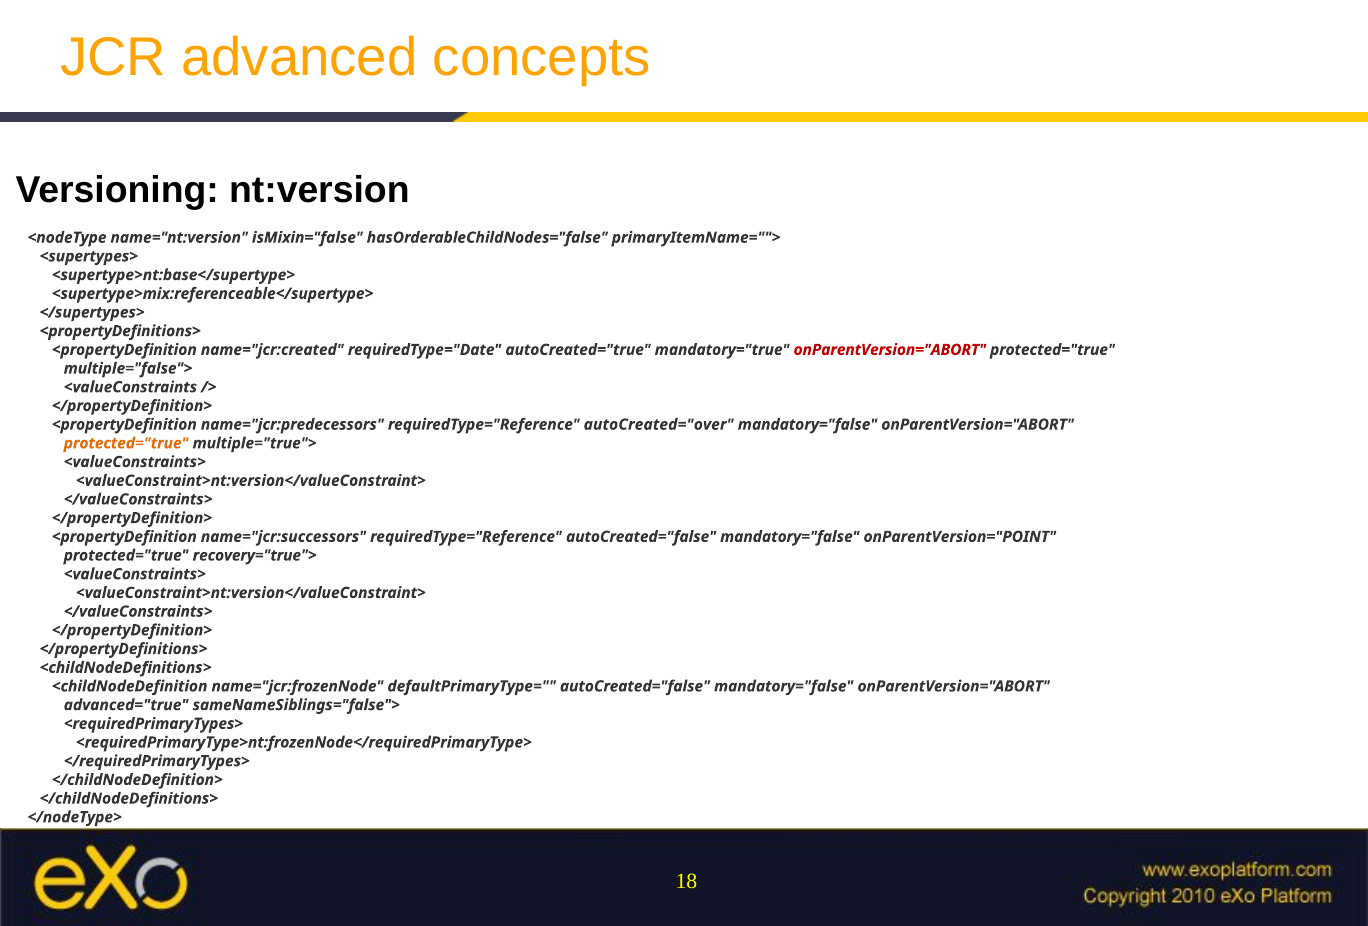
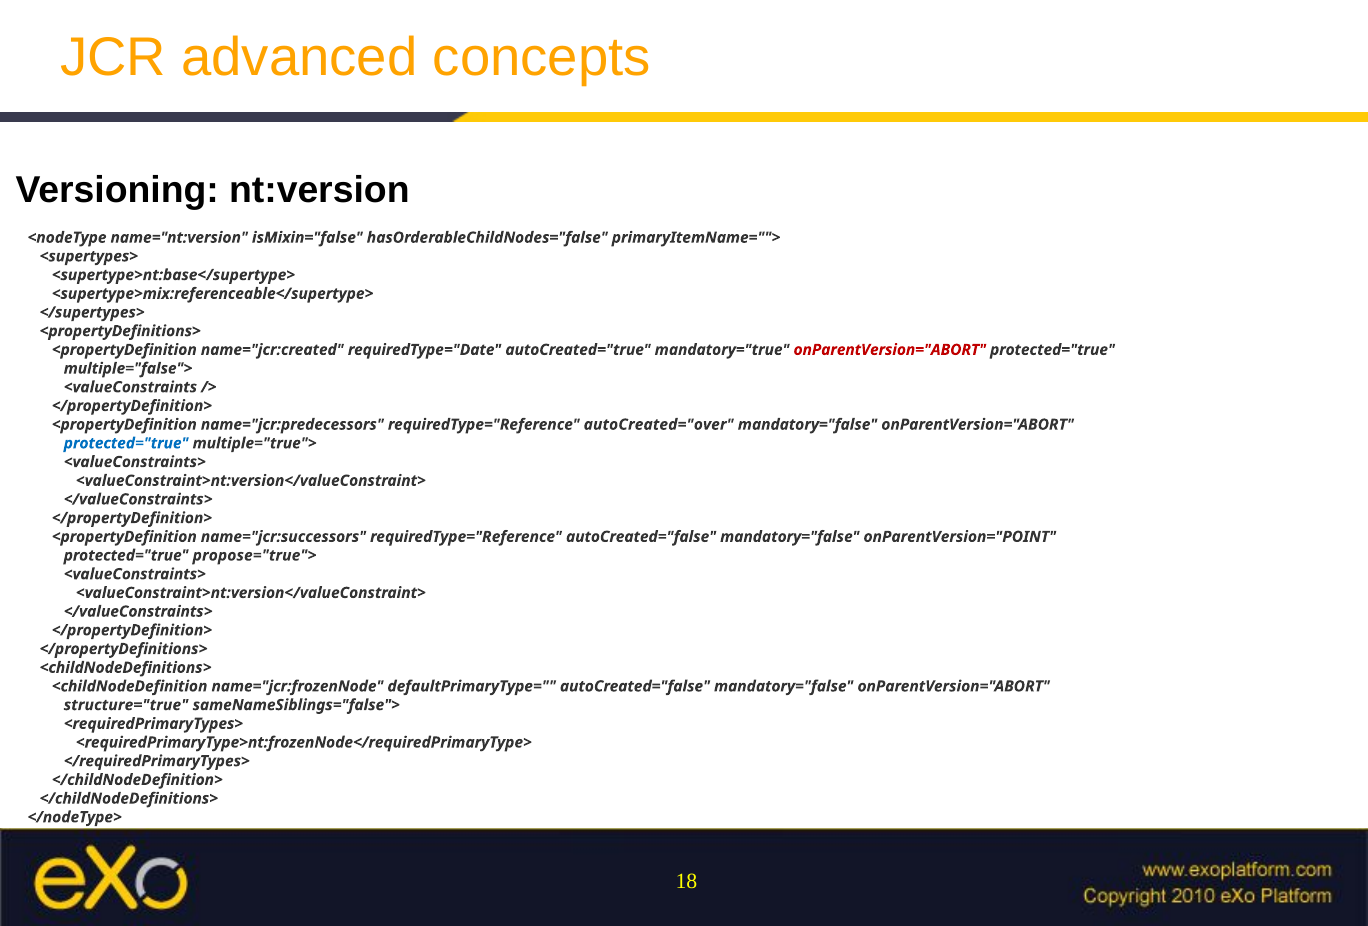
protected="true colour: orange -> blue (126, 444)
recovery="true">: recovery="true"> -> propose="true"> (255, 556)
advanced="true: advanced="true -> structure="true (126, 706)
